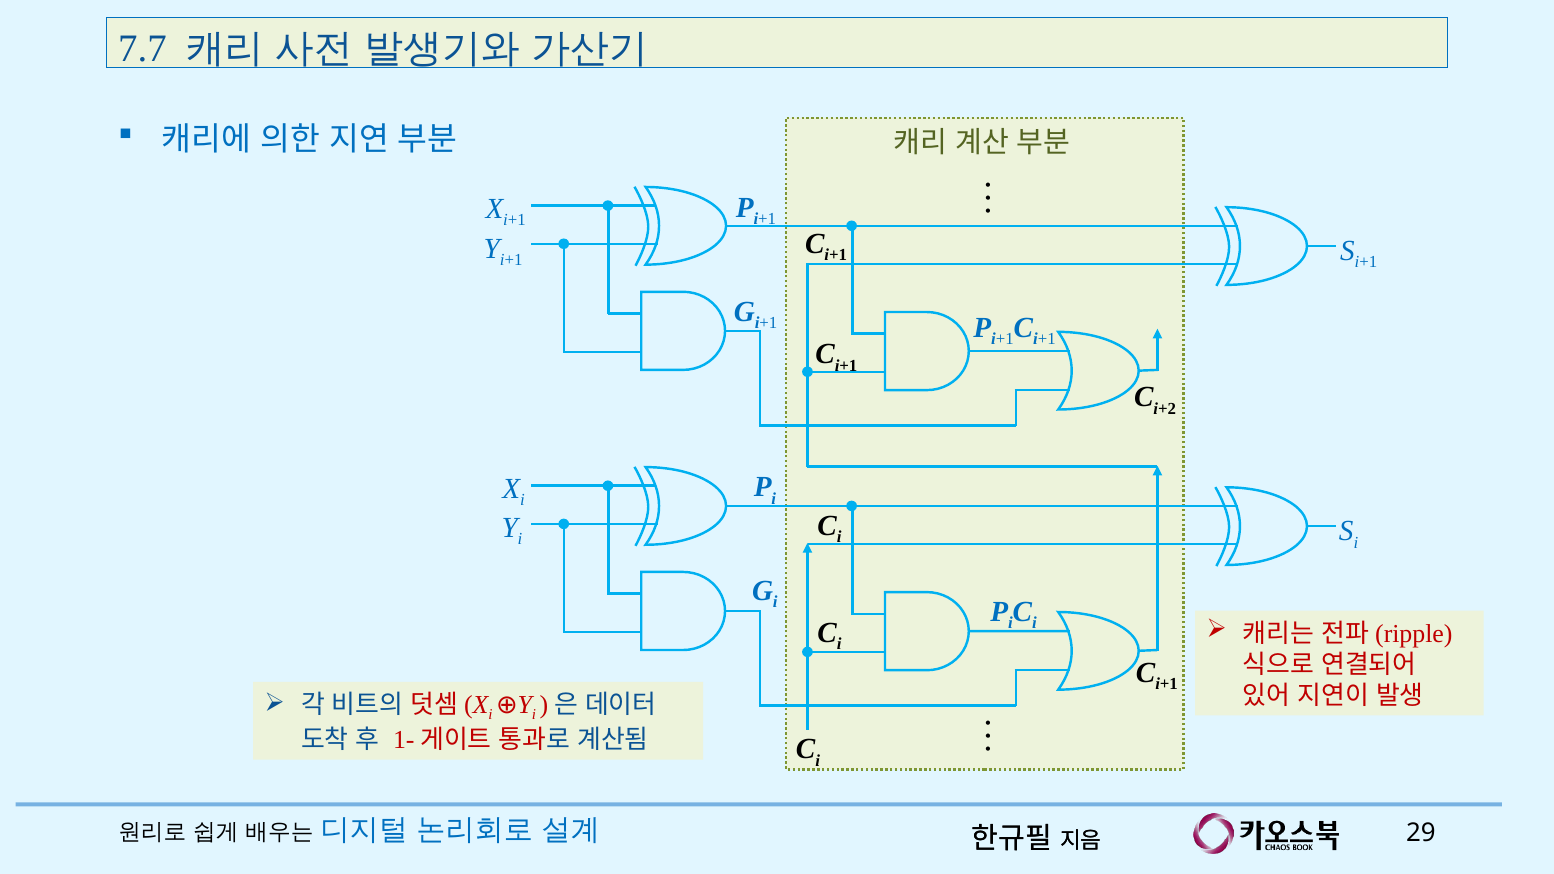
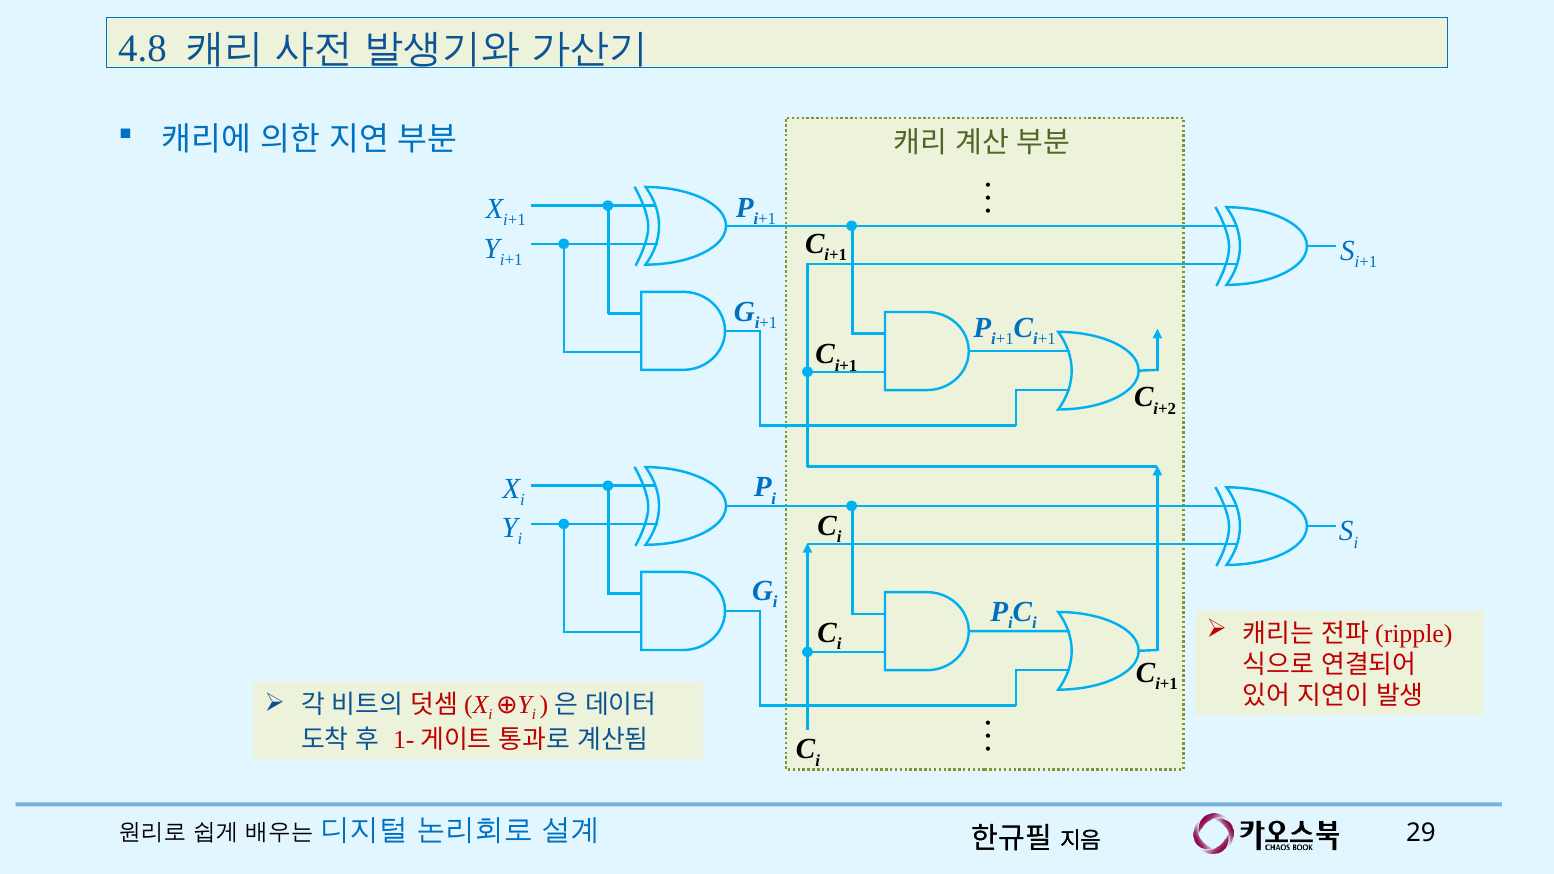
7.7: 7.7 -> 4.8 (143, 49)
